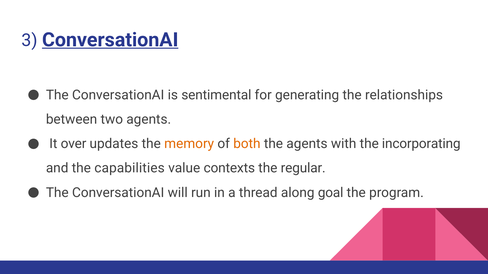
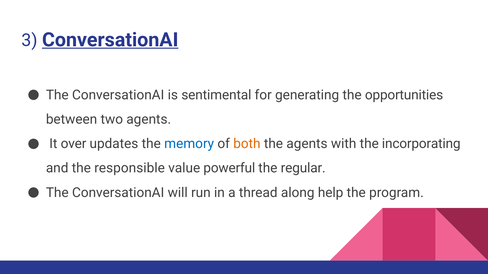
relationships: relationships -> opportunities (404, 95)
memory colour: orange -> blue (189, 144)
capabilities: capabilities -> responsible (130, 168)
contexts: contexts -> powerful (229, 168)
goal: goal -> help (331, 193)
